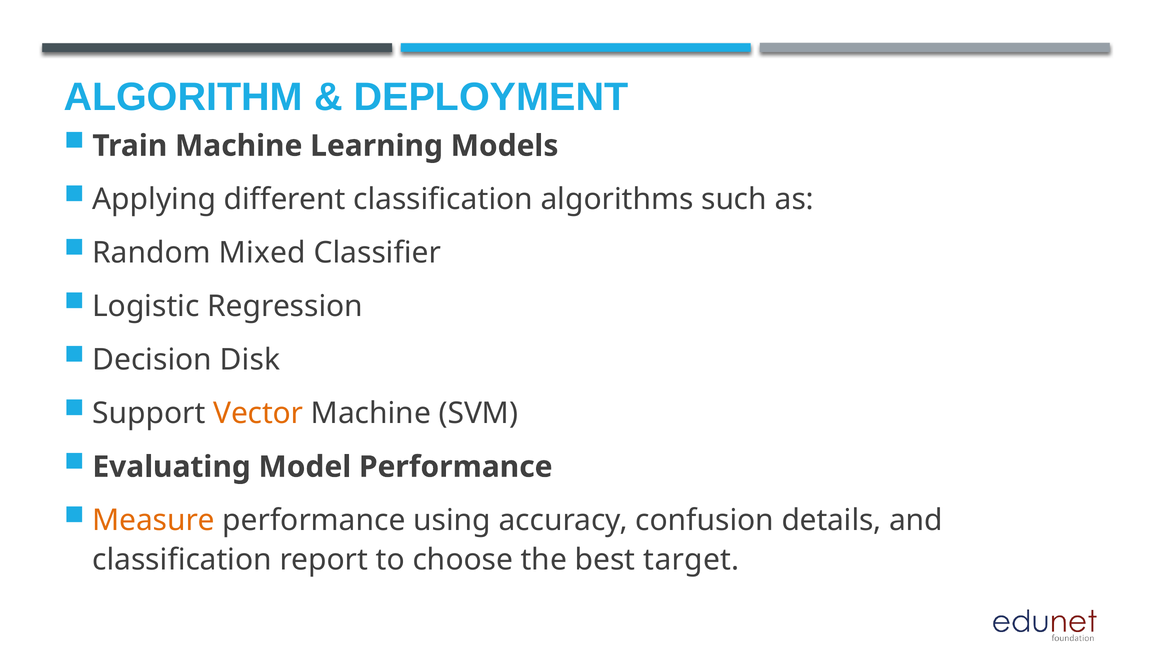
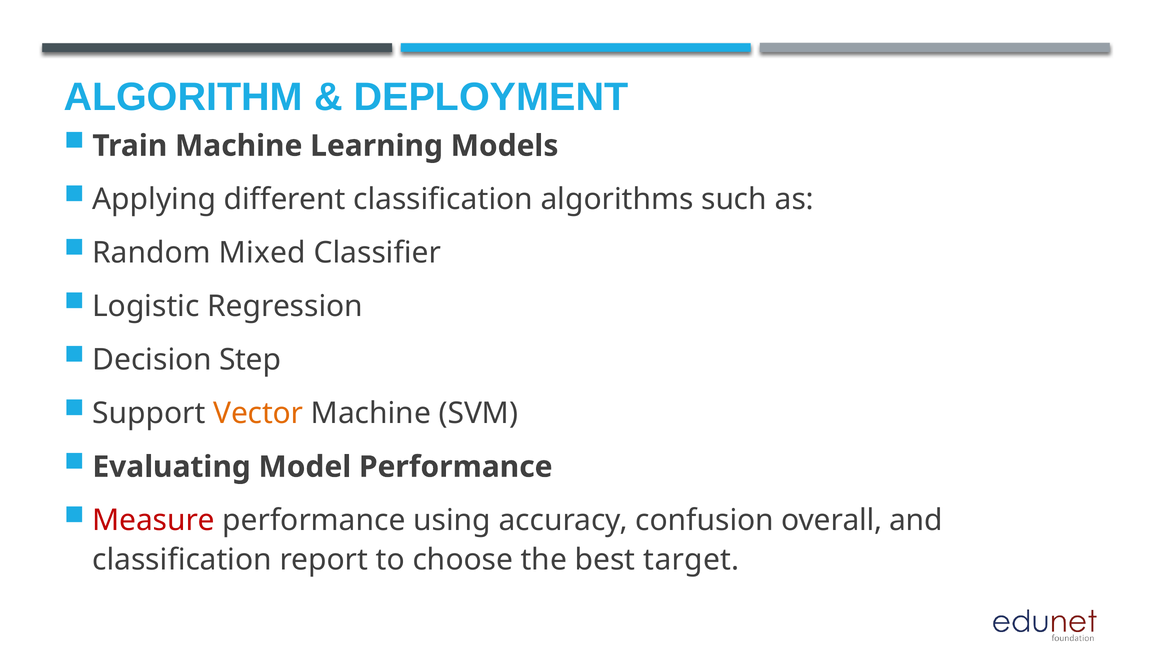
Disk: Disk -> Step (250, 360)
Measure colour: orange -> red (154, 520)
details: details -> overall (832, 520)
